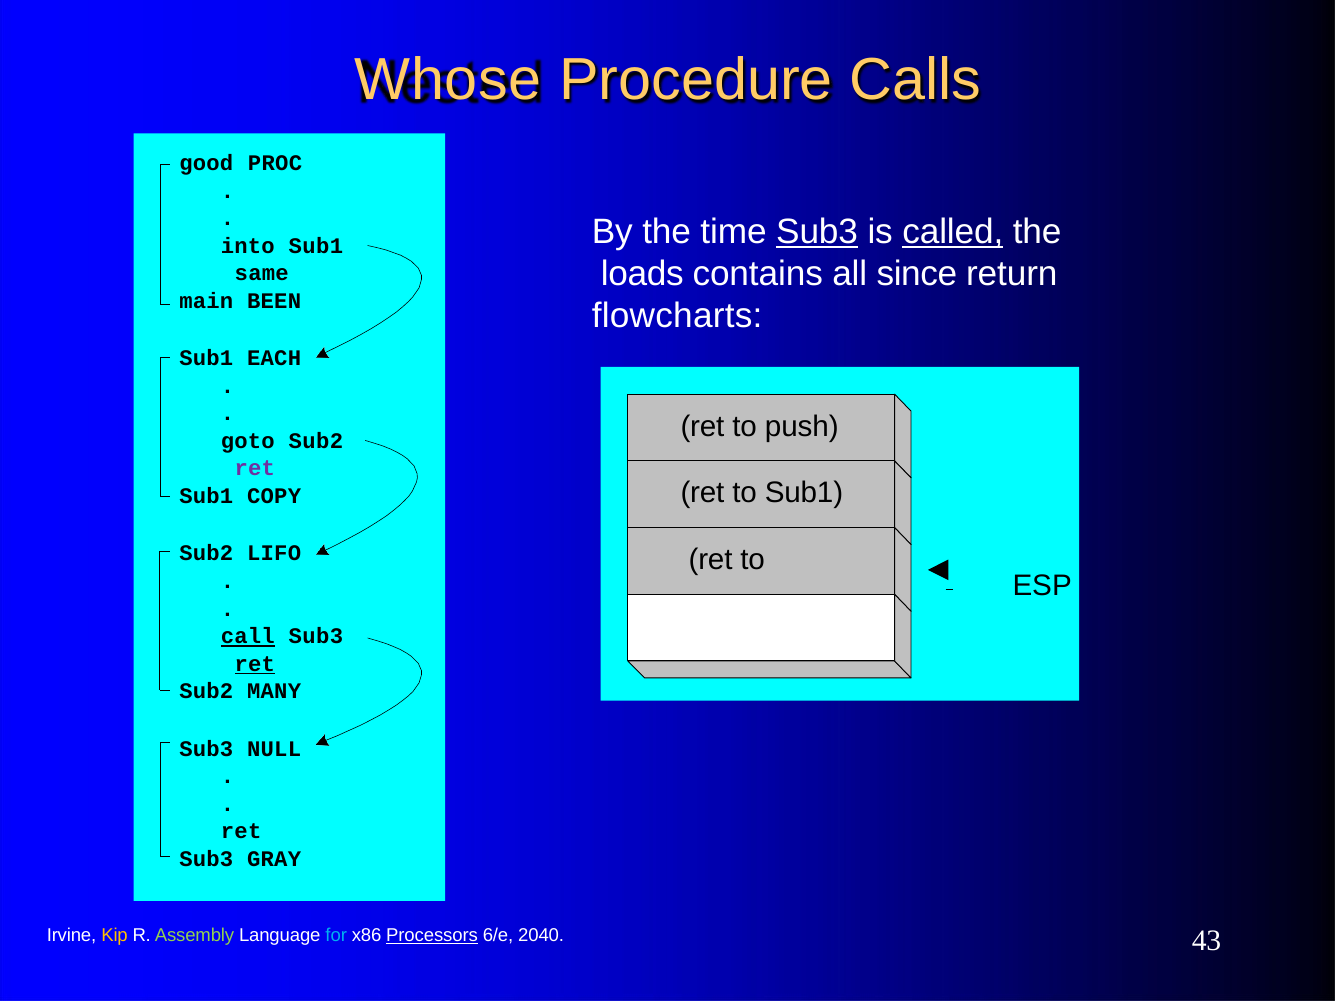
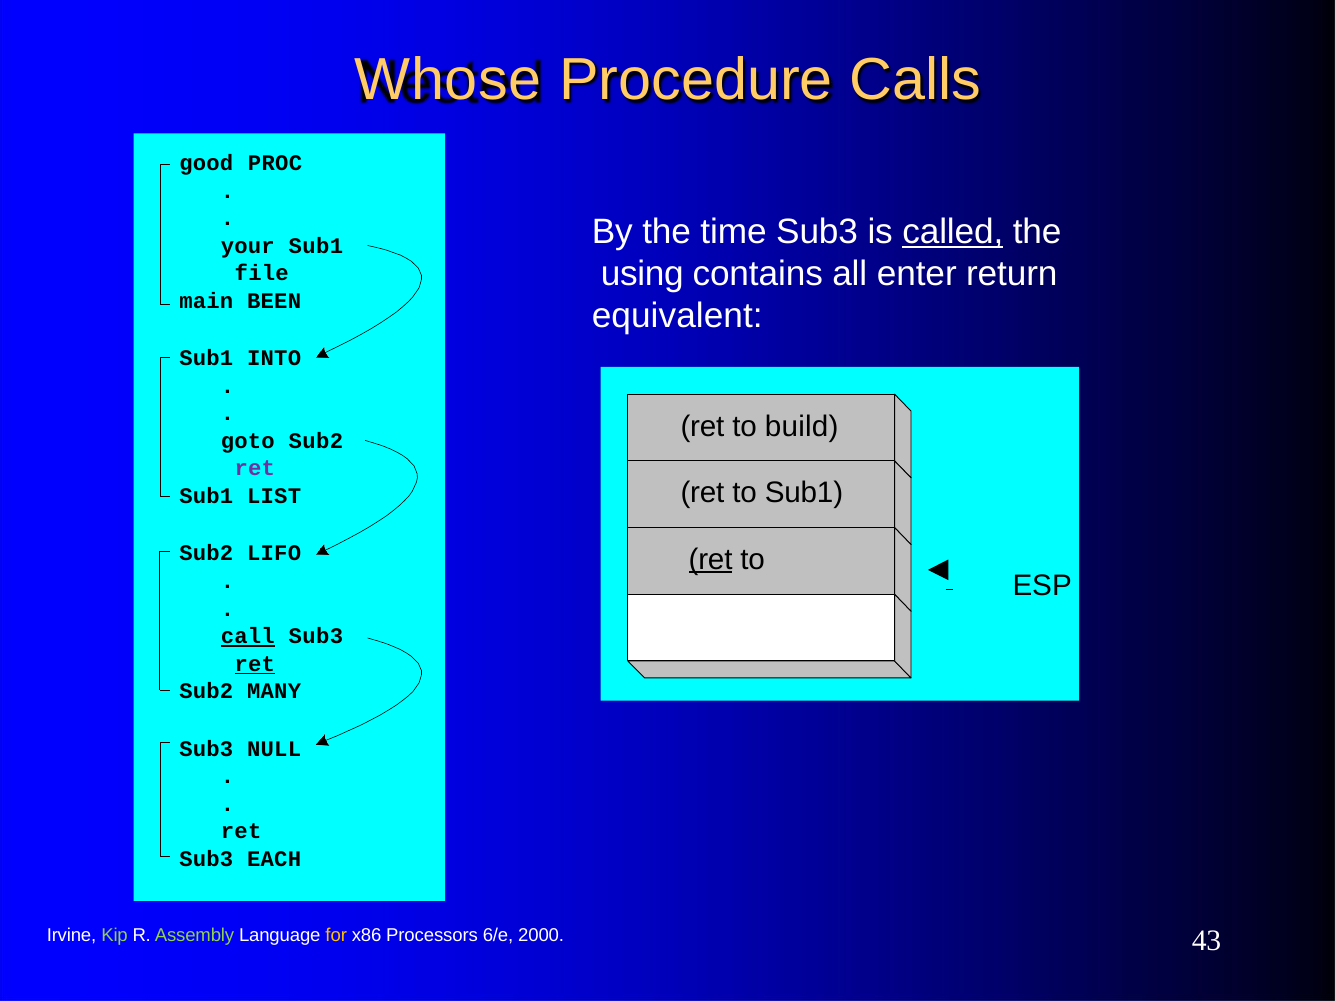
Sub3 underline: present -> none (817, 232)
into: into -> your (248, 246)
loads: loads -> using (642, 274)
since: since -> enter (917, 274)
same: same -> file (262, 273)
flowcharts: flowcharts -> equivalent (677, 316)
EACH: EACH -> INTO (274, 358)
push: push -> build (802, 427)
COPY: COPY -> LIST (274, 496)
ret underline: none -> present (711, 560)
GRAY: GRAY -> EACH (274, 859)
Kip colour: yellow -> light green (115, 935)
for colour: light blue -> yellow (336, 935)
Processors underline: present -> none (432, 935)
2040: 2040 -> 2000 (541, 935)
